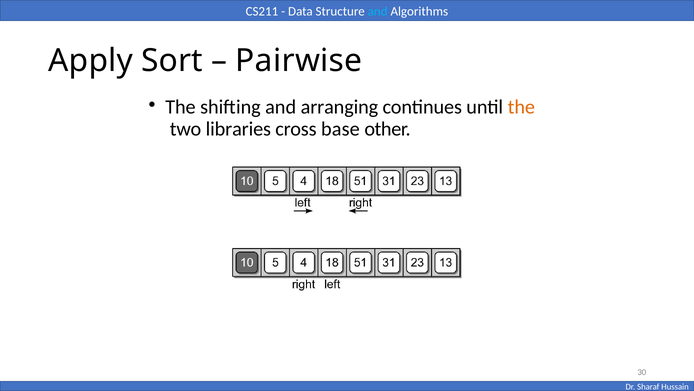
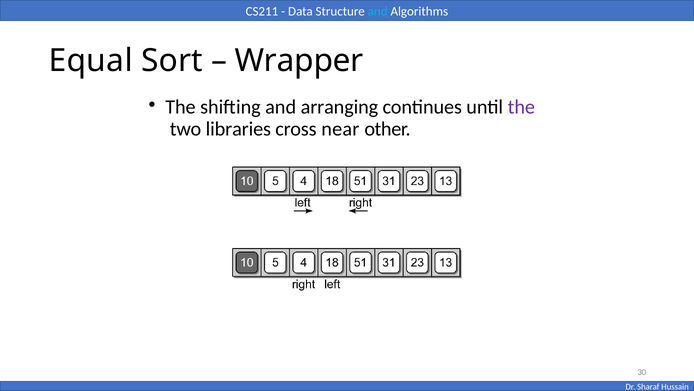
Apply: Apply -> Equal (91, 61)
Pairwise: Pairwise -> Wrapper (299, 61)
the colour: orange -> purple (521, 107)
base: base -> near (340, 129)
